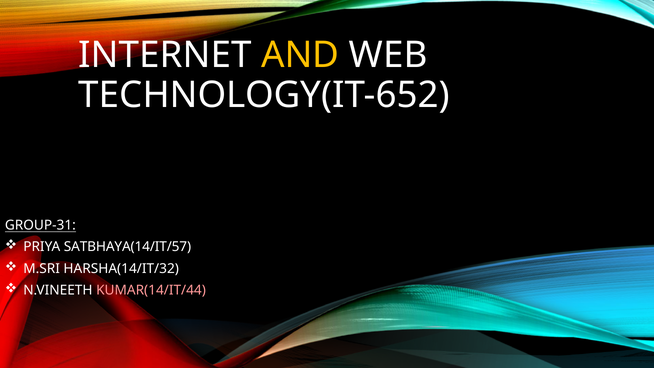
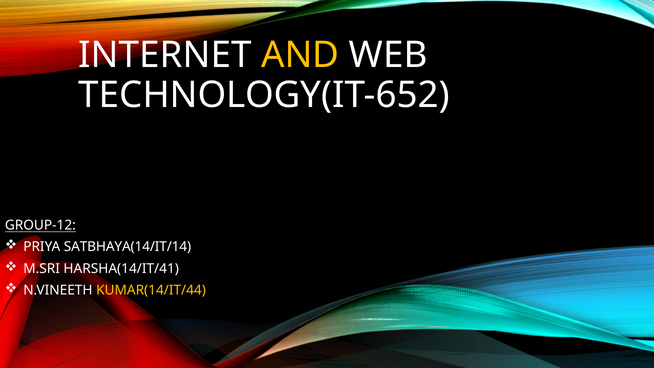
GROUP-31: GROUP-31 -> GROUP-12 (40, 225)
SATBHAYA(14/IT/57: SATBHAYA(14/IT/57 -> SATBHAYA(14/IT/14 (127, 247)
HARSHA(14/IT/32: HARSHA(14/IT/32 -> HARSHA(14/IT/41 (121, 268)
KUMAR(14/IT/44 colour: pink -> yellow (151, 290)
